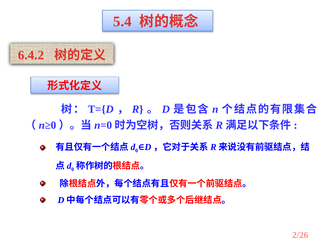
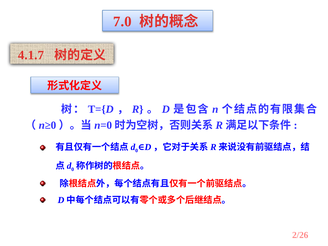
5.4: 5.4 -> 7.0 (122, 22)
6.4.2: 6.4.2 -> 4.1.7 (31, 55)
